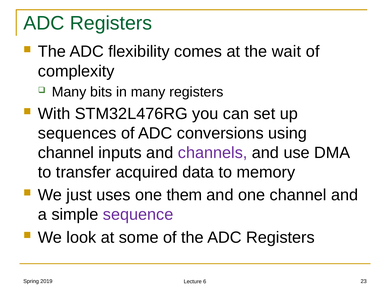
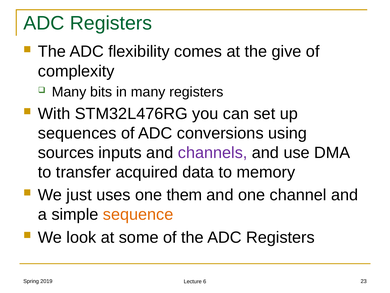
wait: wait -> give (287, 52)
channel: channel -> sources (66, 152)
sequence colour: purple -> orange (138, 214)
